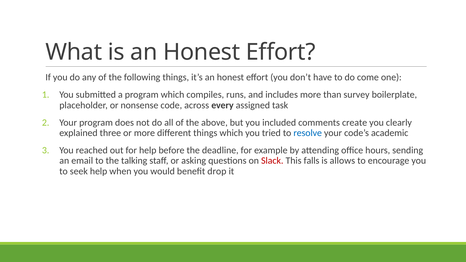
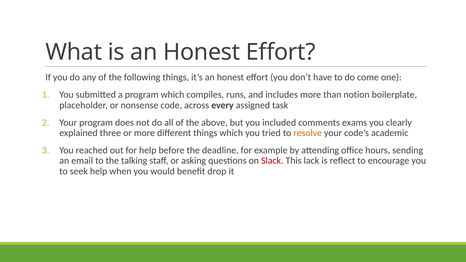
survey: survey -> notion (357, 95)
create: create -> exams (355, 123)
resolve colour: blue -> orange (308, 133)
falls: falls -> lack (311, 161)
allows: allows -> reflect (342, 161)
